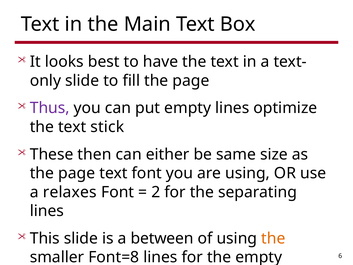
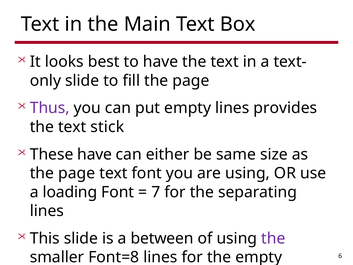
optimize: optimize -> provides (285, 108)
These then: then -> have (95, 154)
relaxes: relaxes -> loading (70, 192)
2: 2 -> 7 (156, 192)
the colour: orange -> purple (273, 238)
